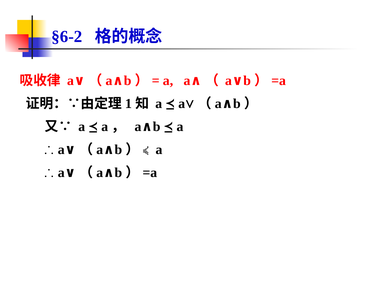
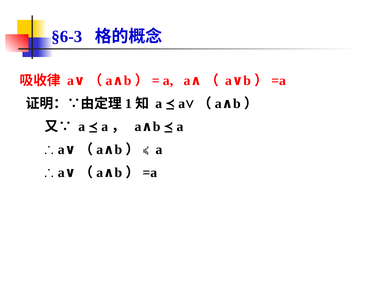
§6-2: §6-2 -> §6-3 (67, 37)
